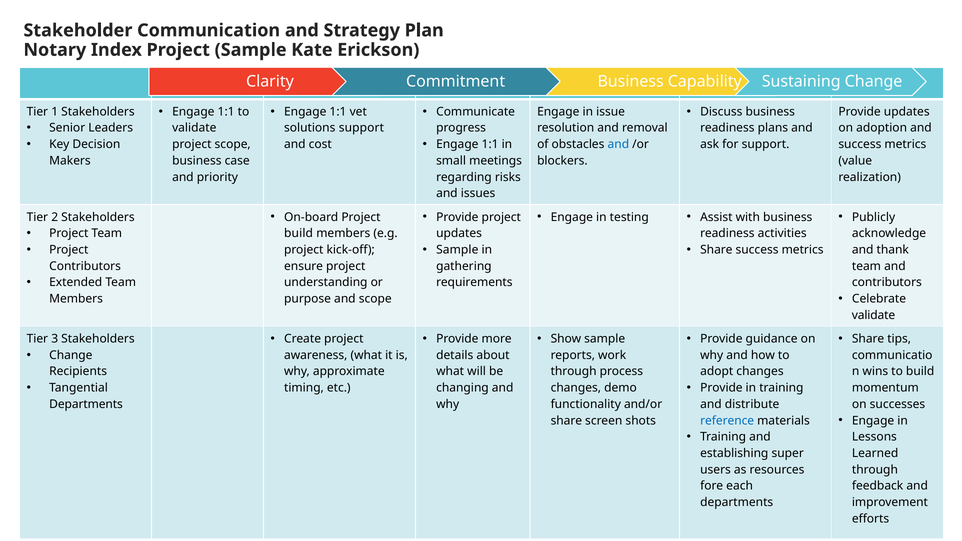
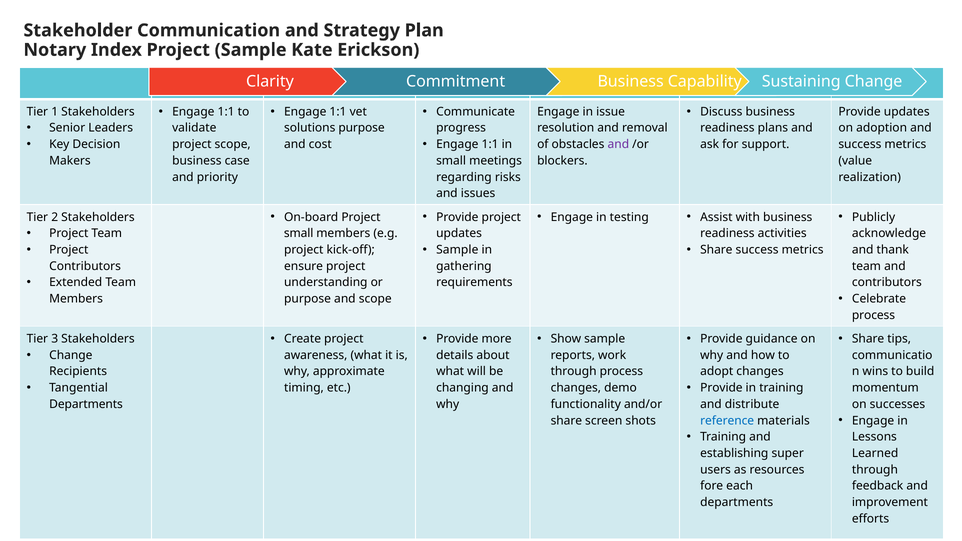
solutions support: support -> purpose (362, 128)
and colour: blue -> purple (618, 144)
build: build -> small (299, 233)
validate: validate -> process (873, 315)
